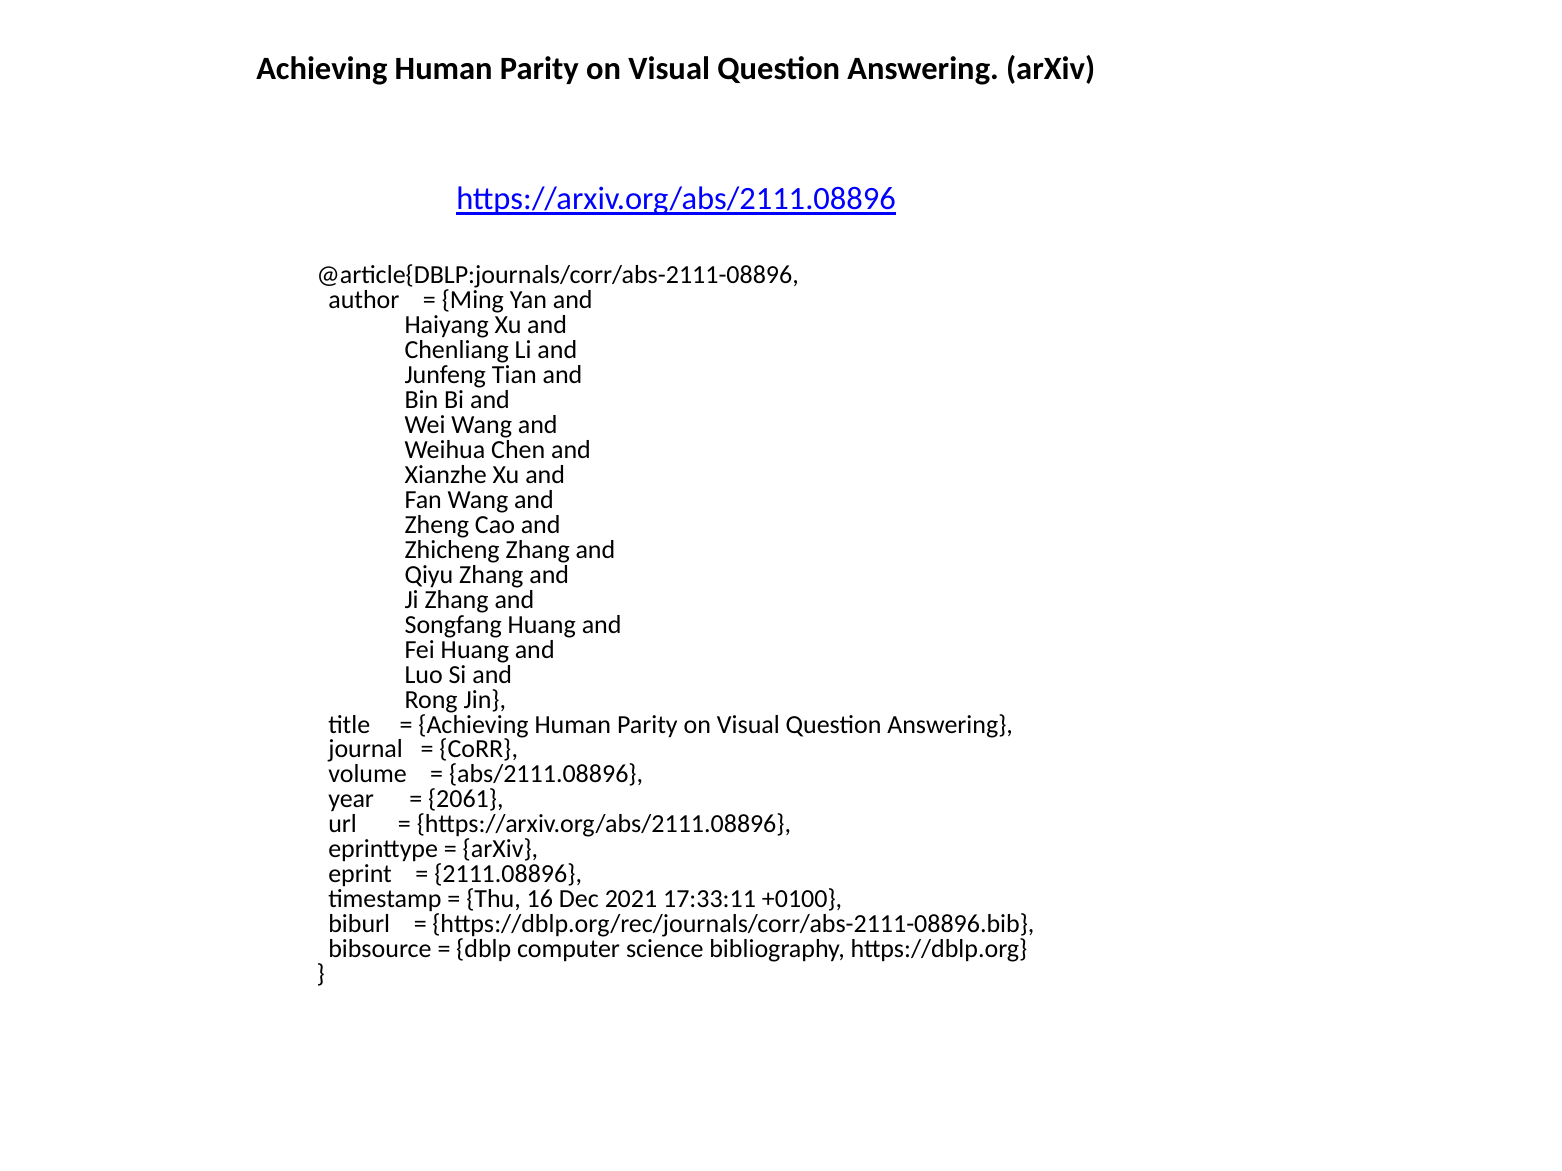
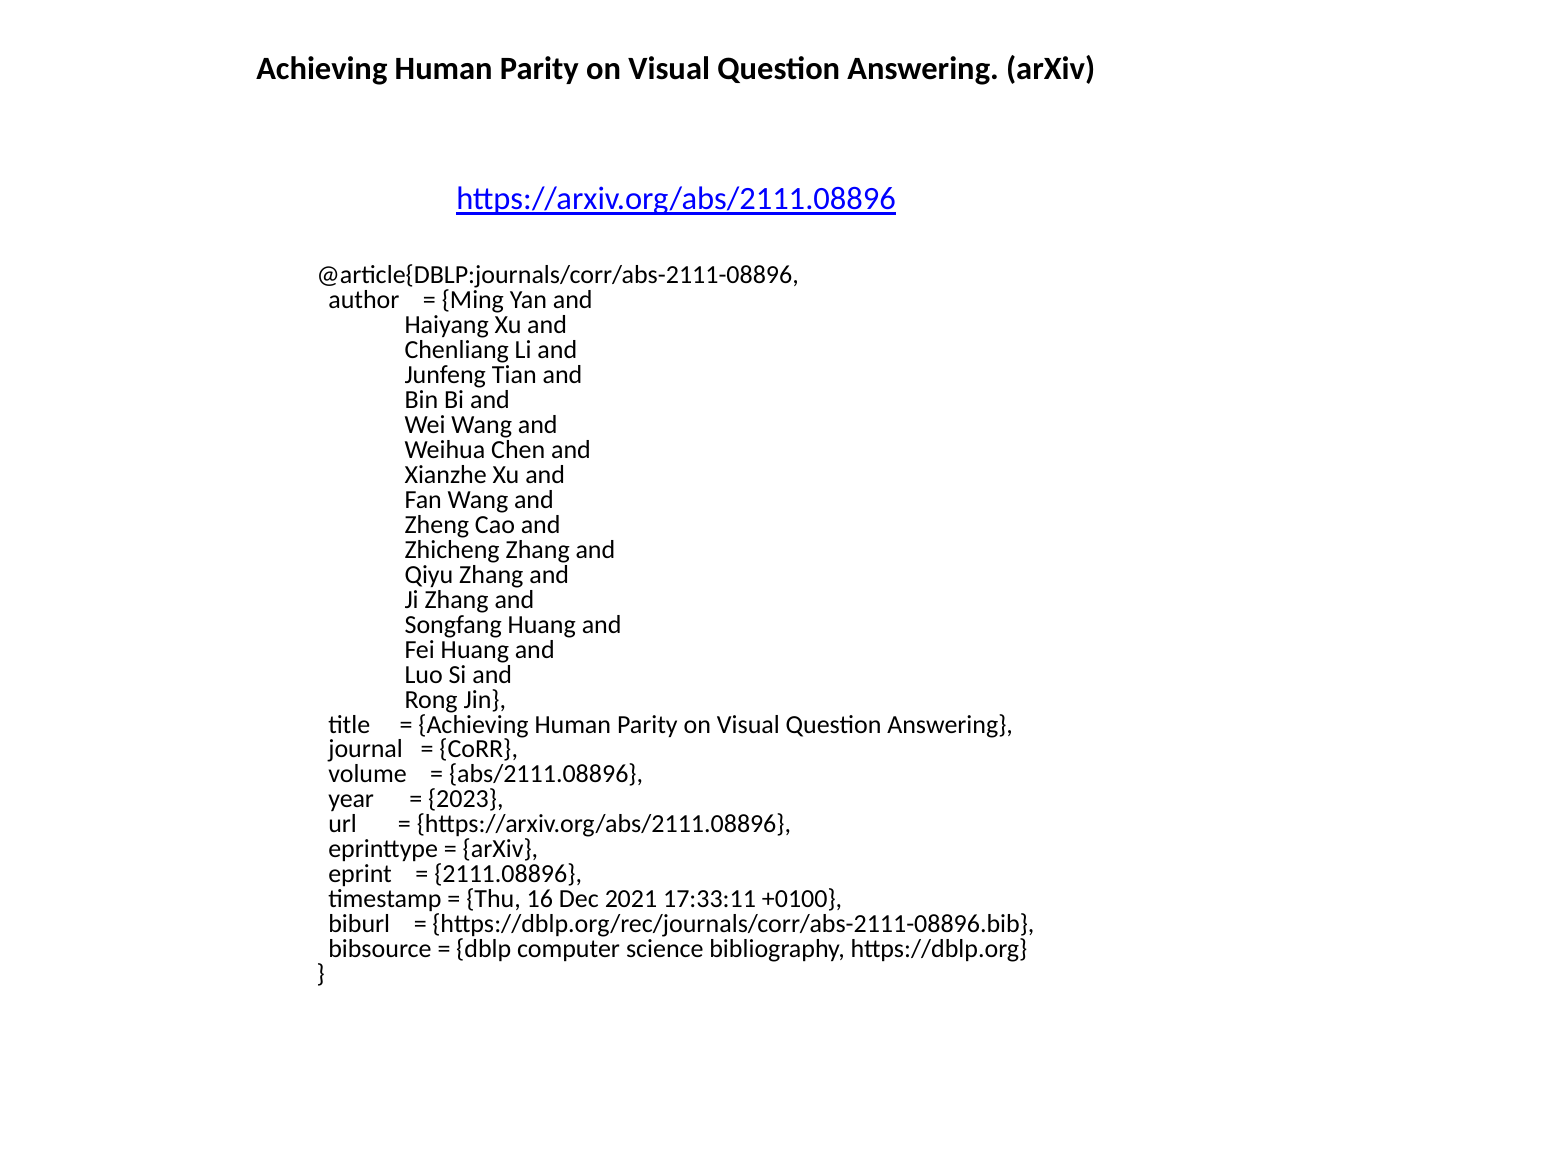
2061: 2061 -> 2023 (466, 800)
